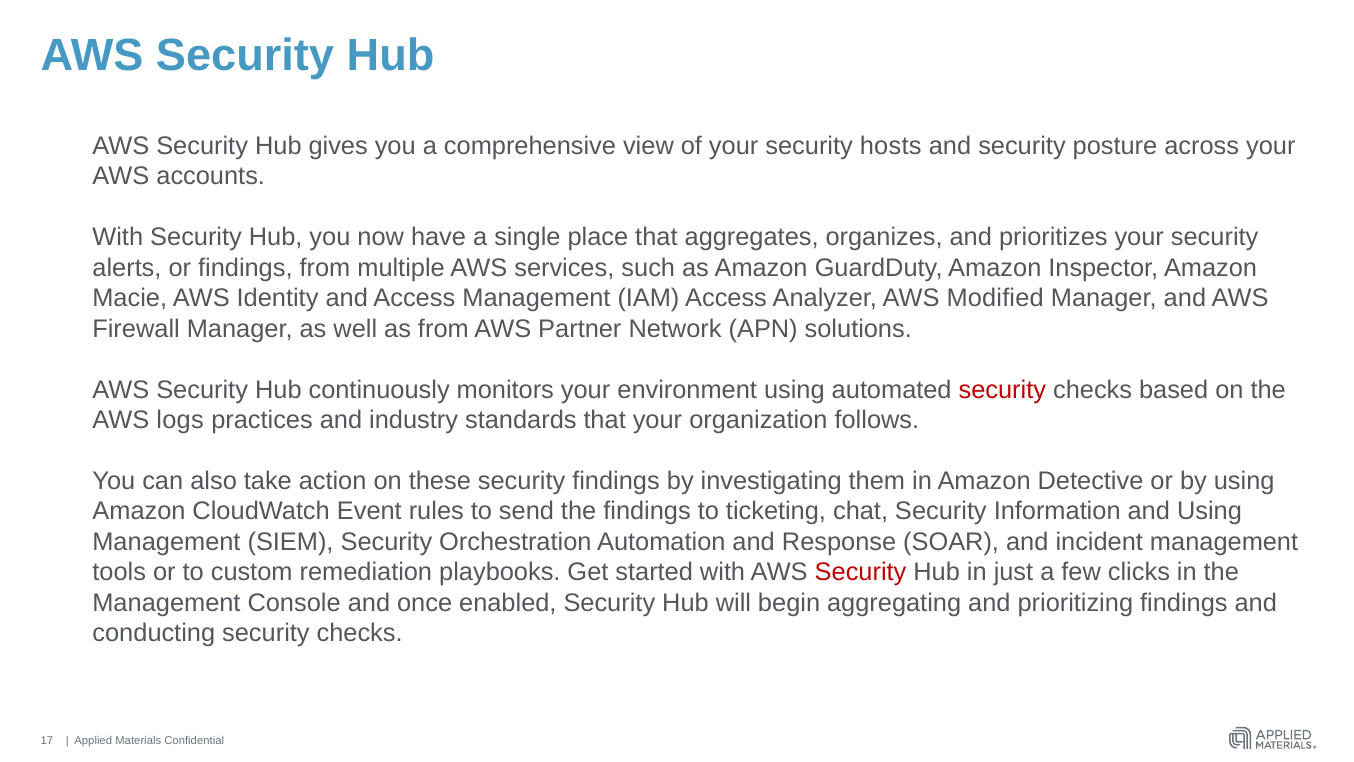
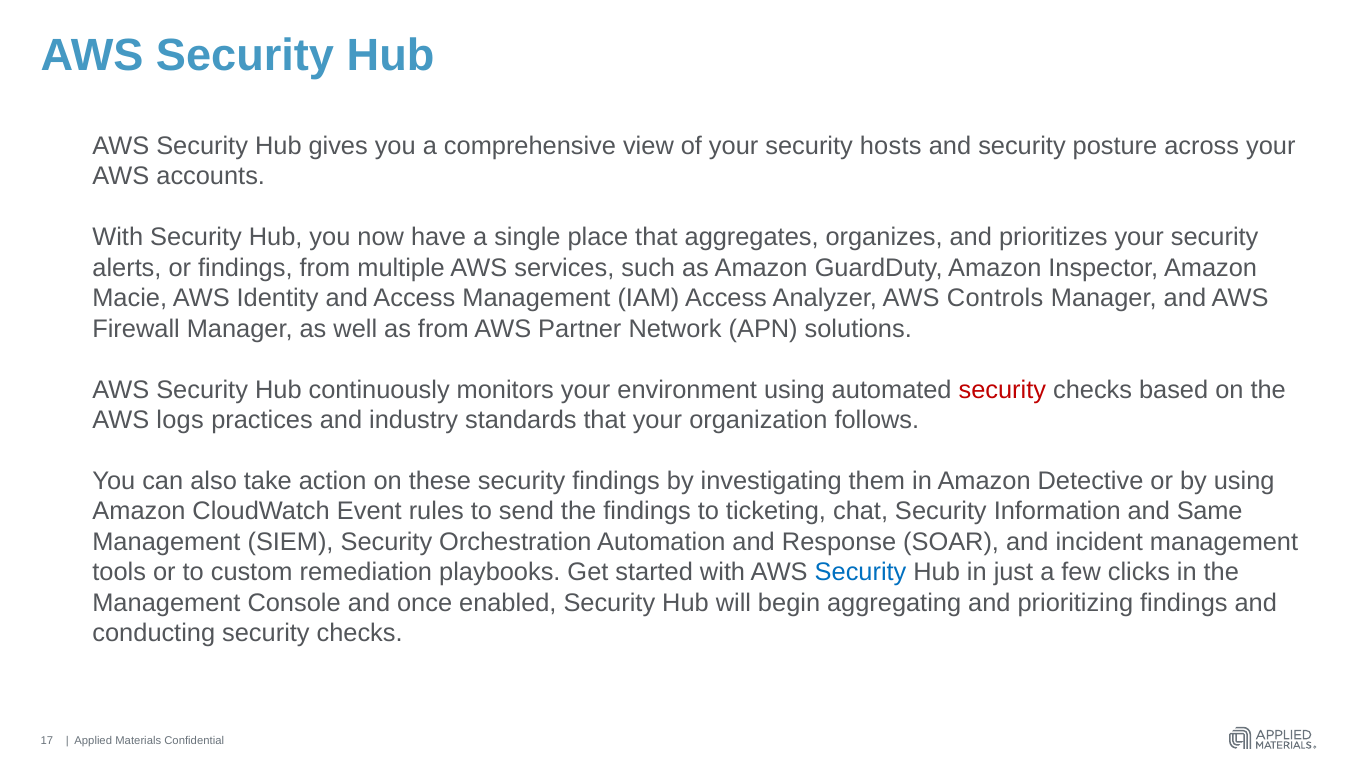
Modified: Modified -> Controls (995, 298)
and Using: Using -> Same (1210, 511)
Security colour: red -> blue (861, 572)
